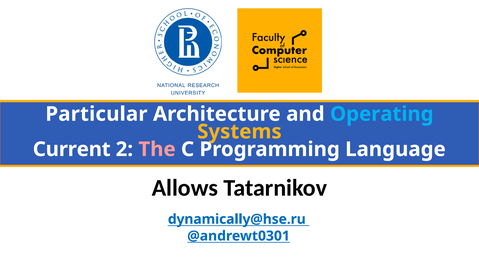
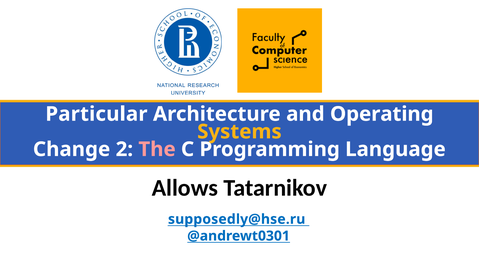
Operating colour: light blue -> white (382, 114)
Current: Current -> Change (72, 150)
dynamically@hse.ru: dynamically@hse.ru -> supposedly@hse.ru (237, 220)
